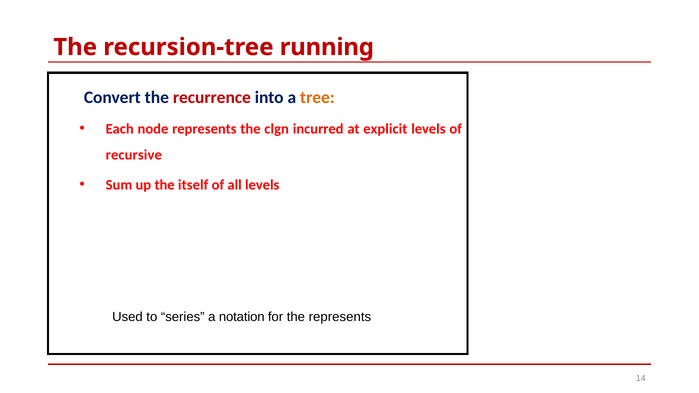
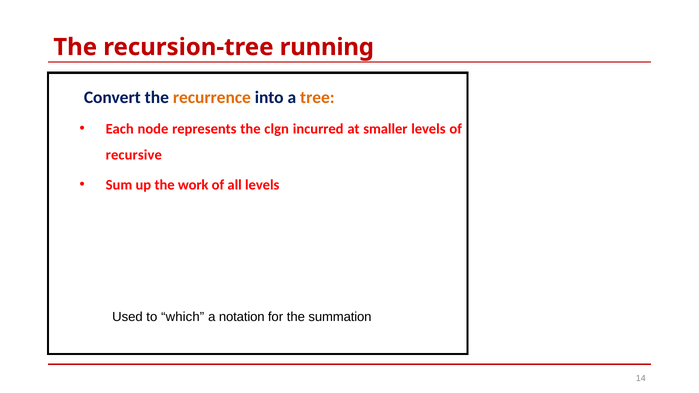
recurrence colour: red -> orange (212, 98)
explicit: explicit -> smaller (385, 129)
itself: itself -> work (193, 185)
series: series -> which (183, 317)
the represents: represents -> summation (340, 317)
